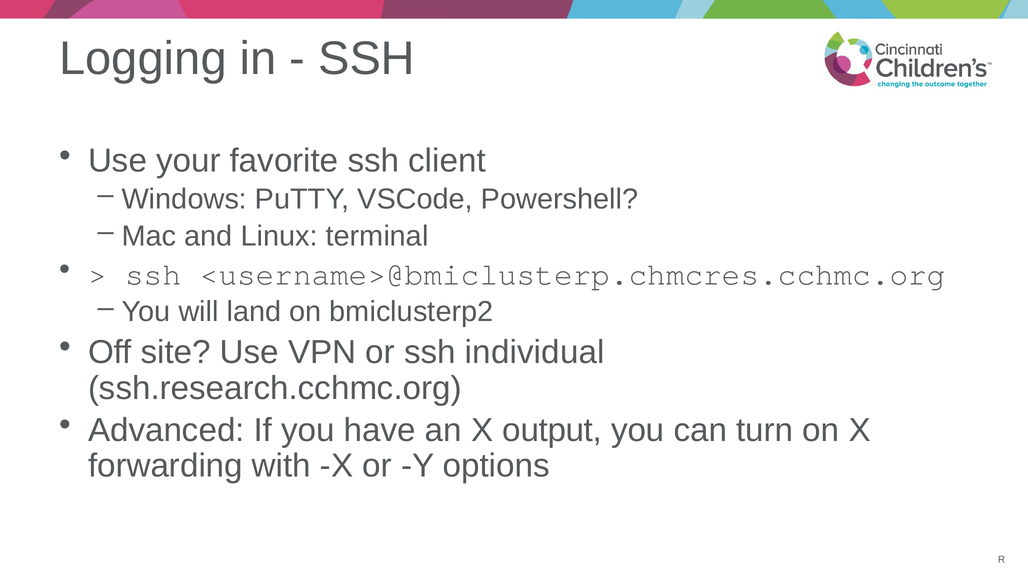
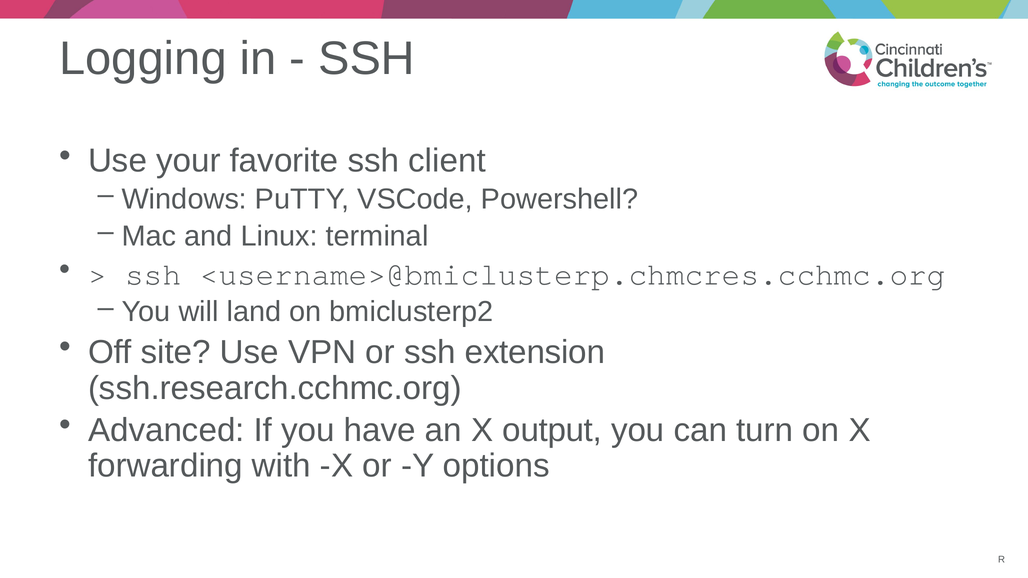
individual: individual -> extension (535, 352)
